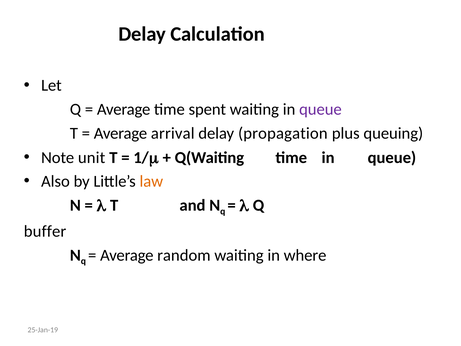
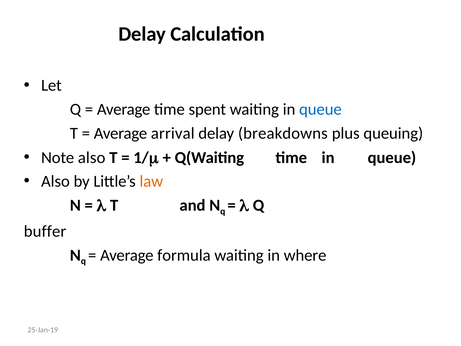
queue colour: purple -> blue (320, 109)
propagation: propagation -> breakdowns (283, 133)
Note unit: unit -> also (92, 157)
random: random -> formula (184, 255)
